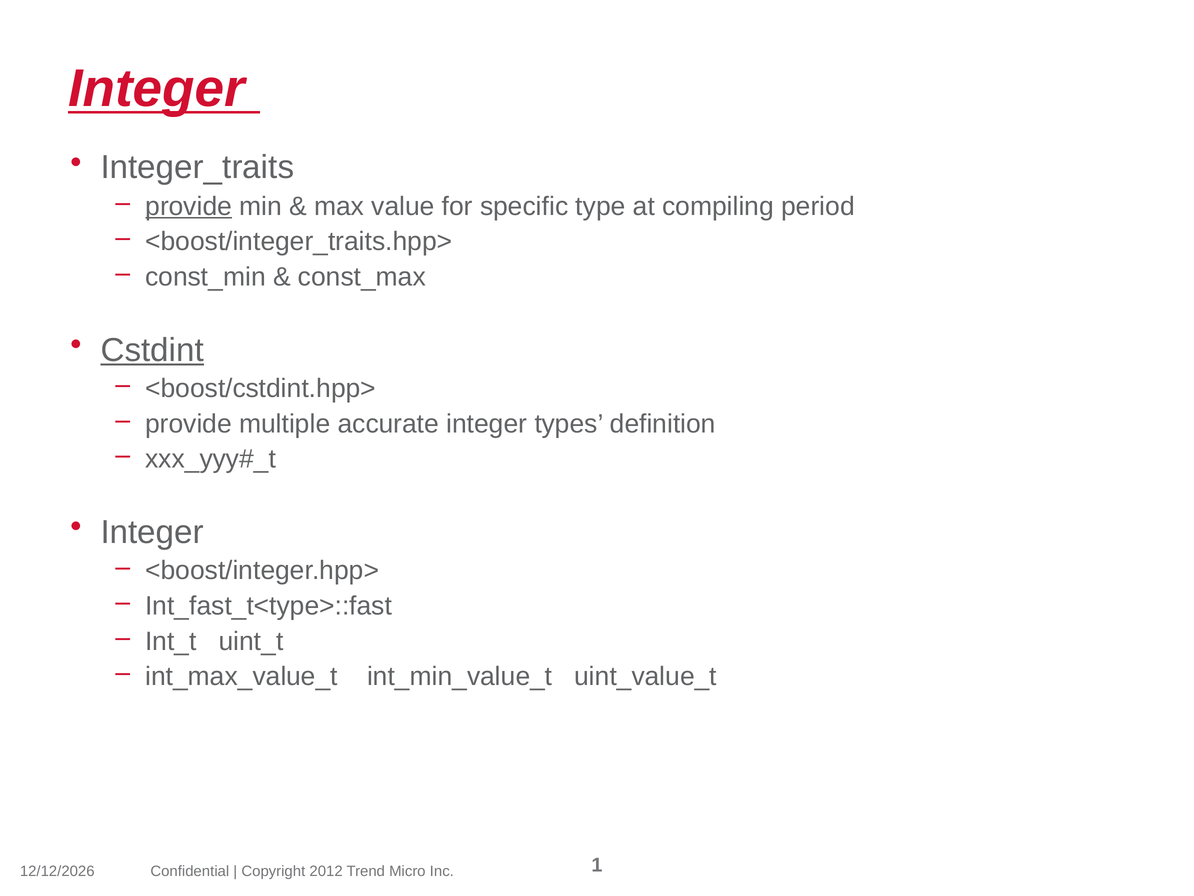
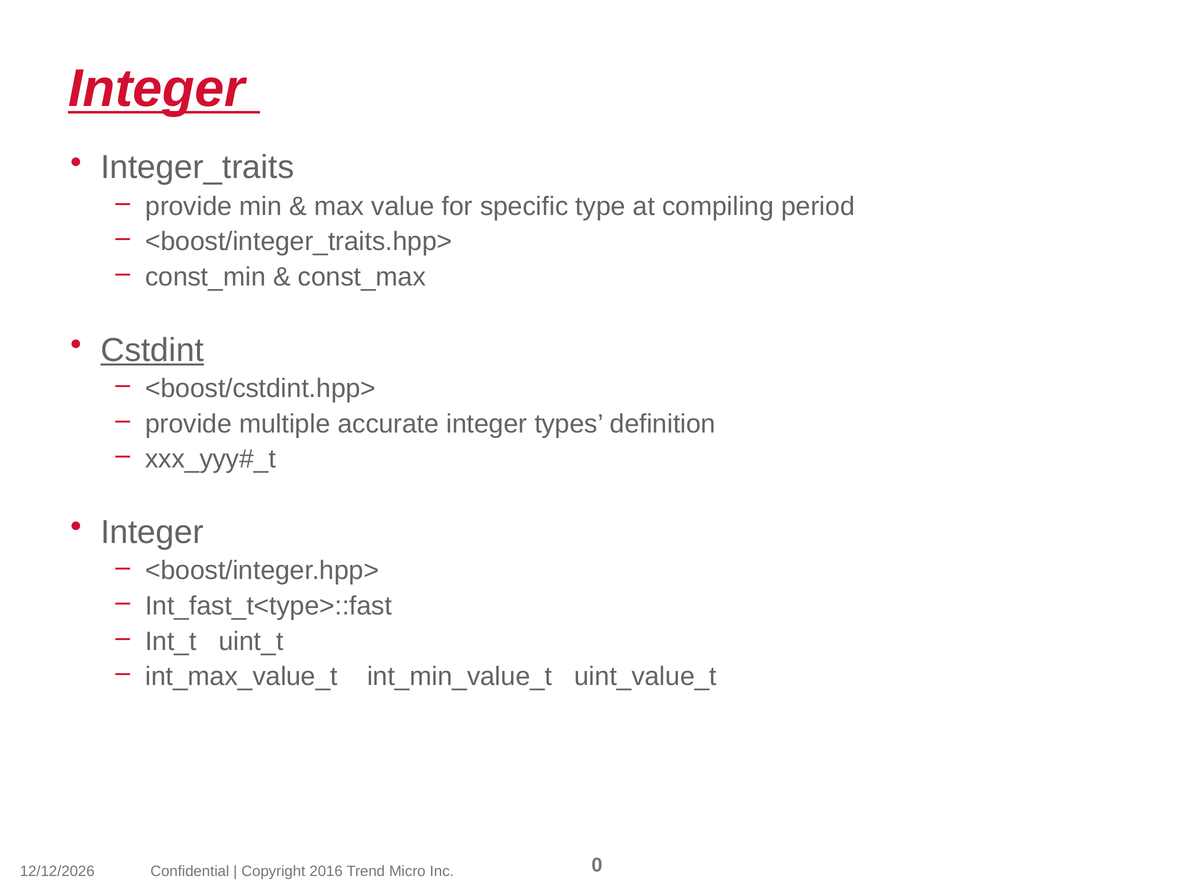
provide underline: present -> none (189, 206)
1: 1 -> 0 (597, 865)
2012: 2012 -> 2016 (326, 871)
